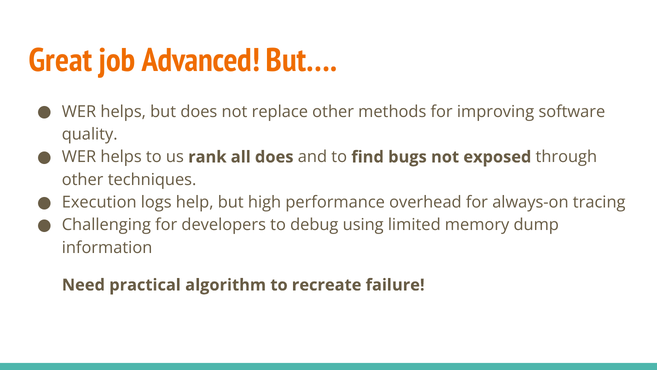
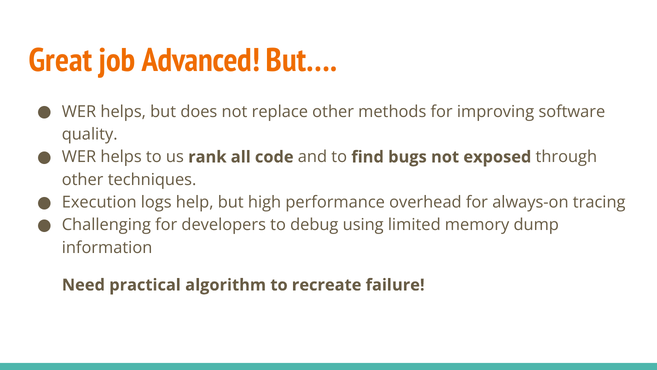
all does: does -> code (274, 157)
